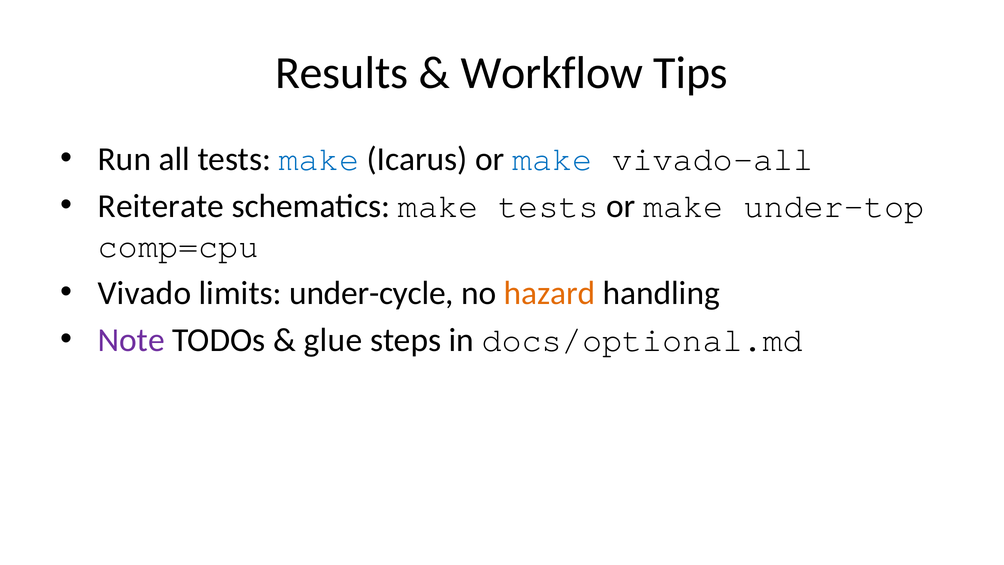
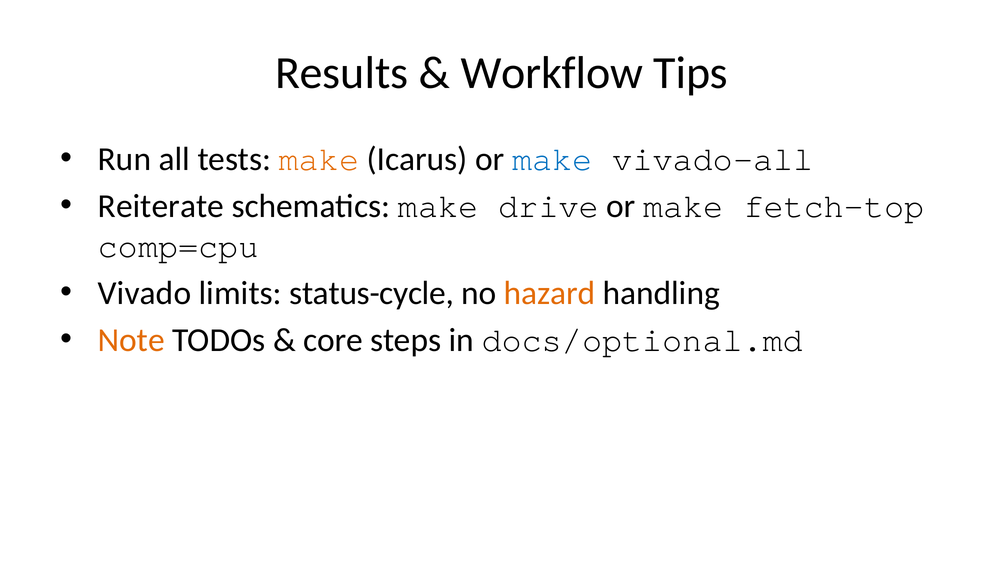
make colour: blue -> orange (319, 159)
make tests: tests -> drive (549, 206)
under-top: under-top -> fetch-top (834, 206)
under-cycle: under-cycle -> status-cycle (372, 293)
Note colour: purple -> orange (131, 340)
glue: glue -> core (333, 340)
